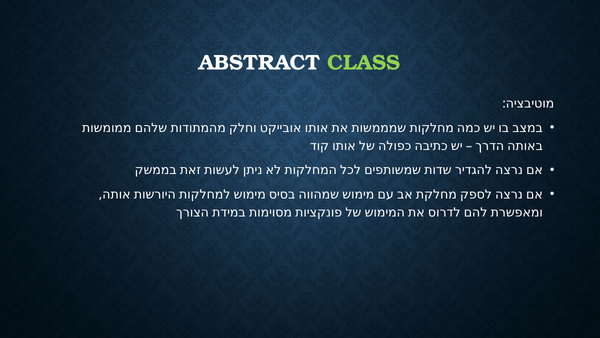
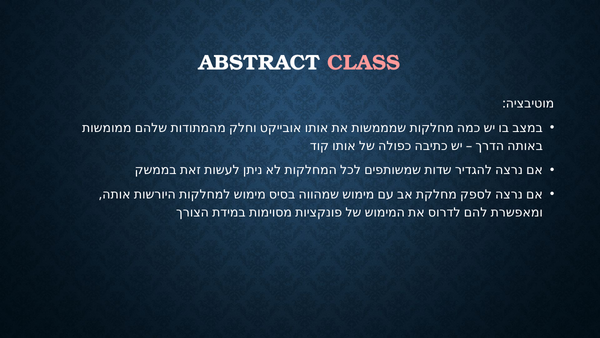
CLASS colour: light green -> pink (364, 62)
